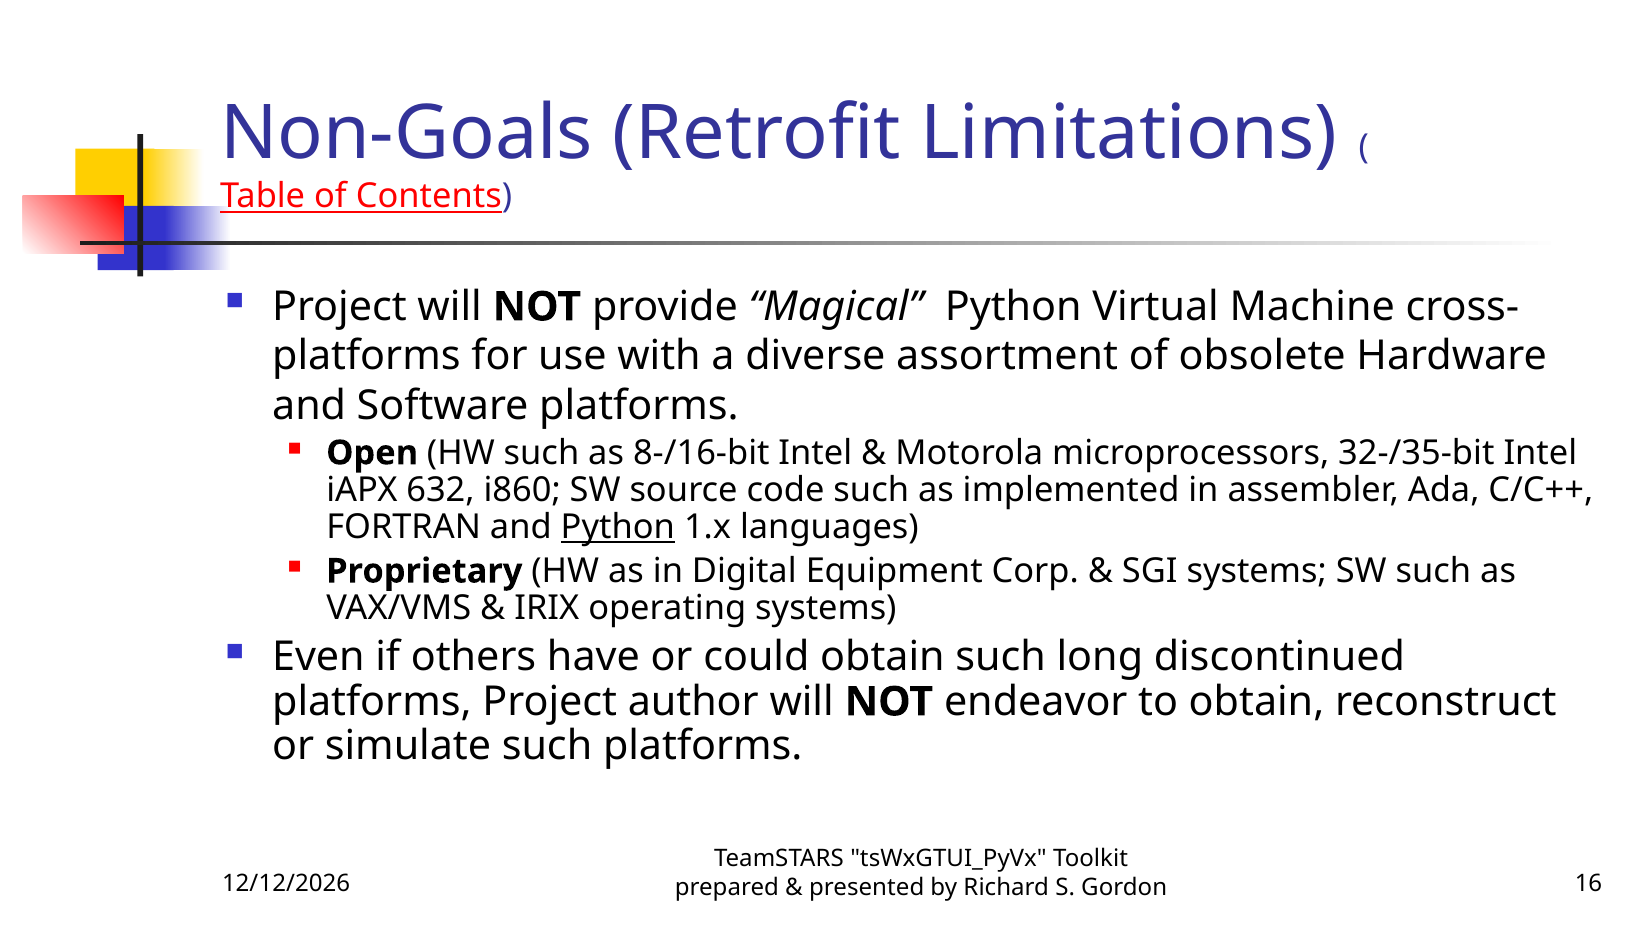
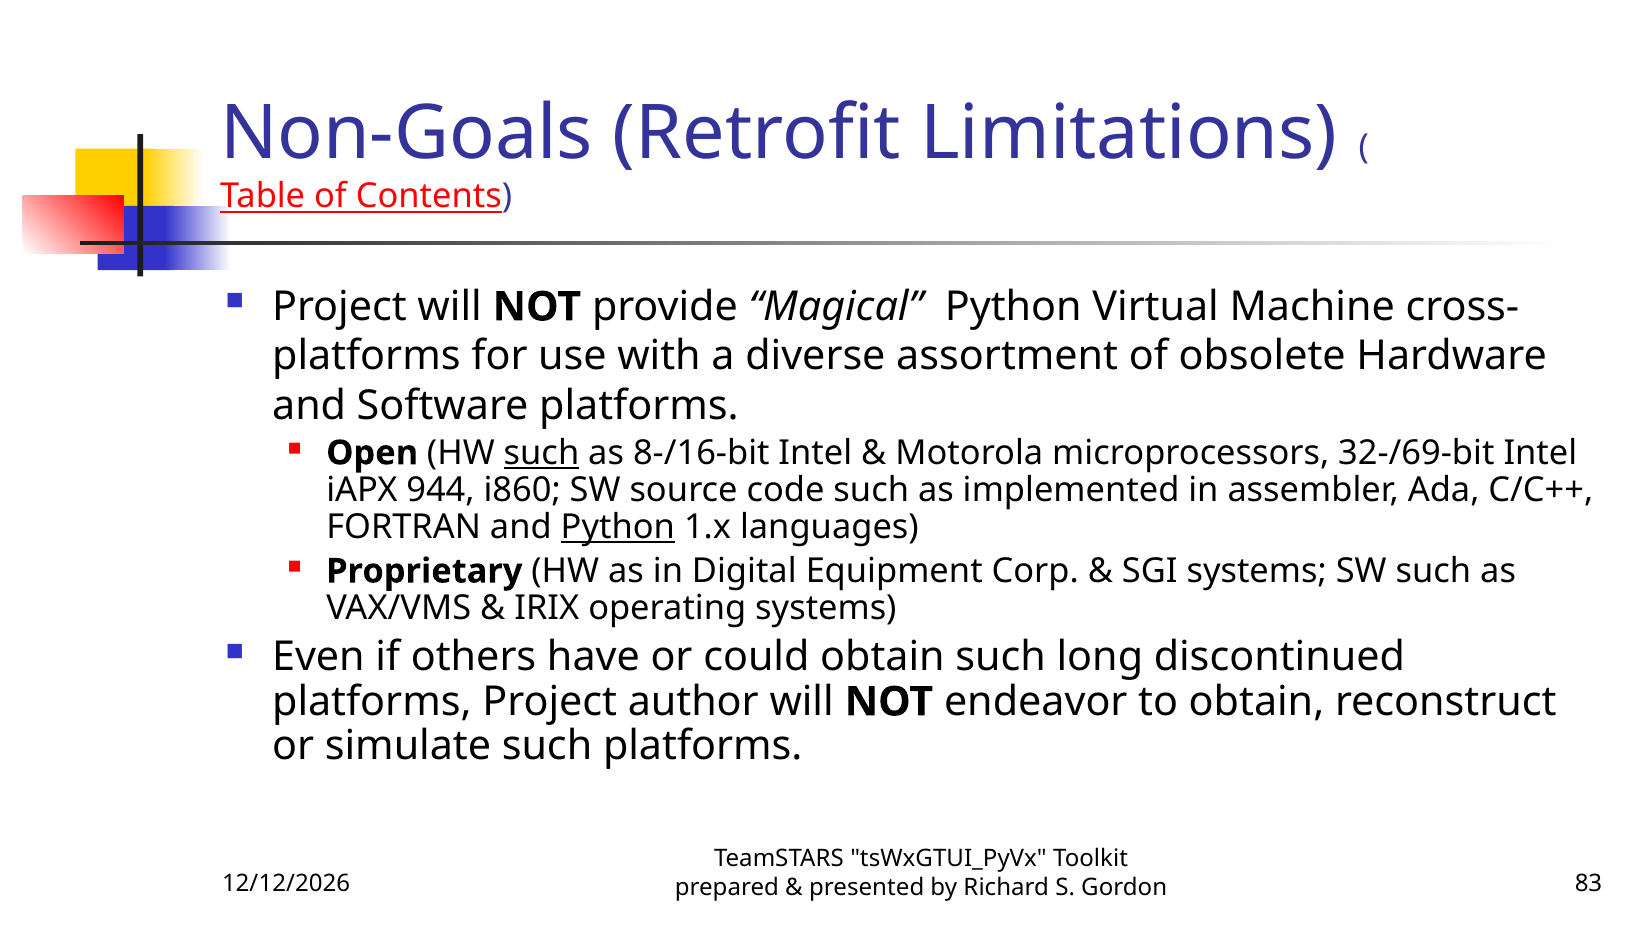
such underline: none -> present (541, 453)
32-/35-bit: 32-/35-bit -> 32-/69-bit (1416, 453)
632: 632 -> 944 (440, 490)
16: 16 -> 83 (1589, 884)
